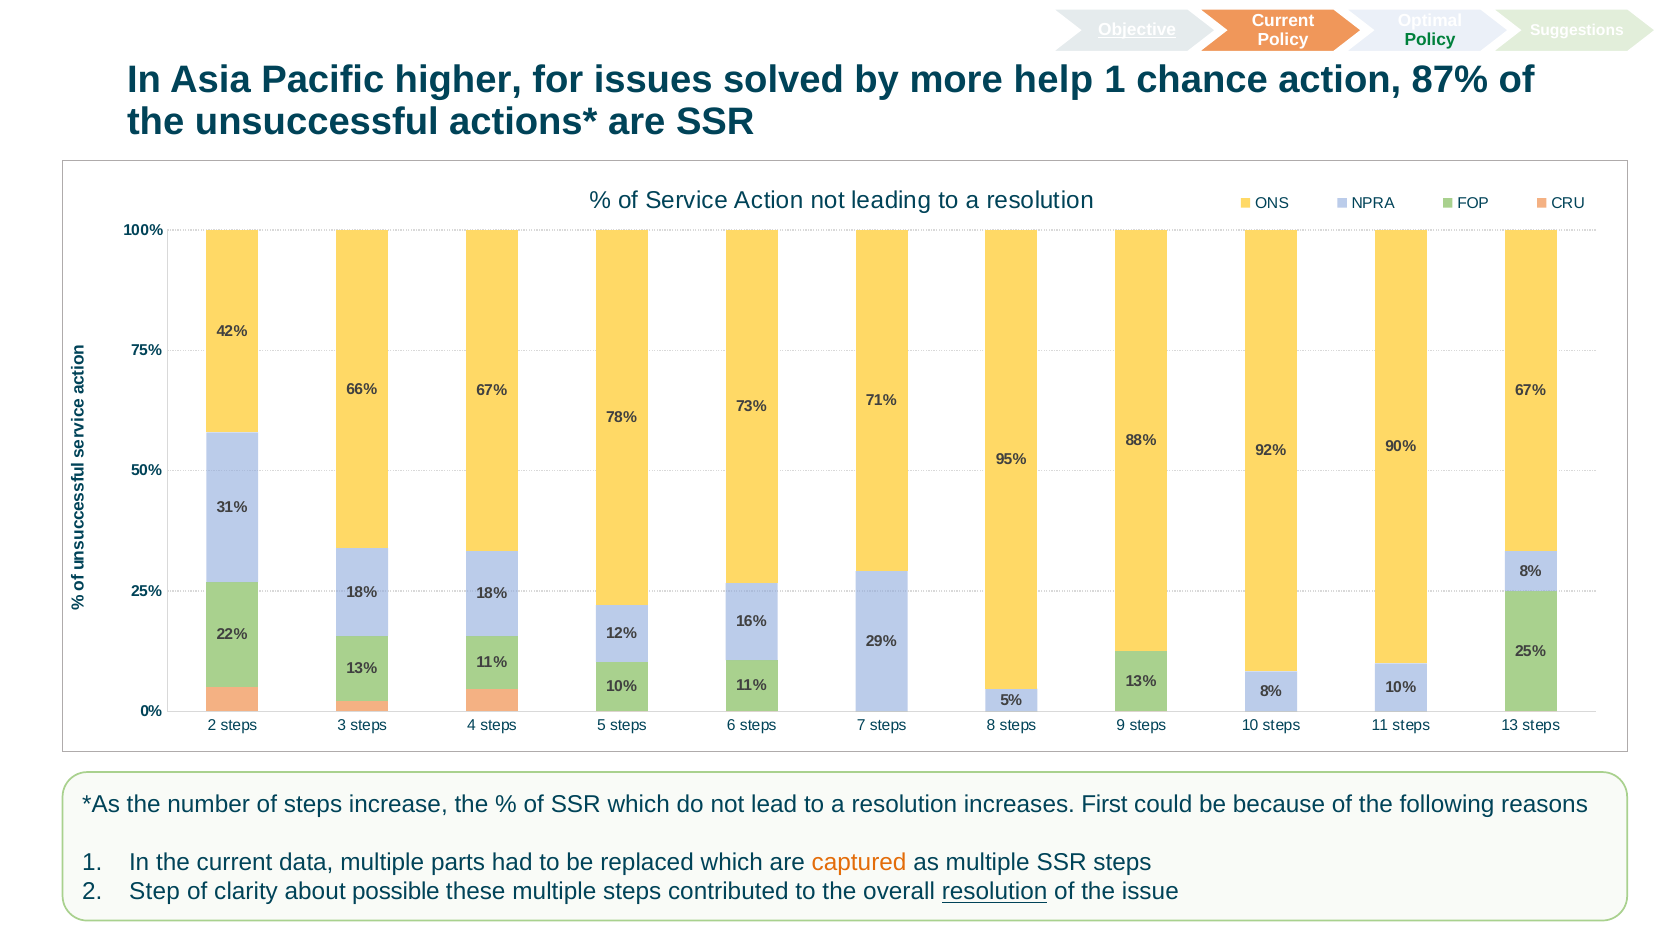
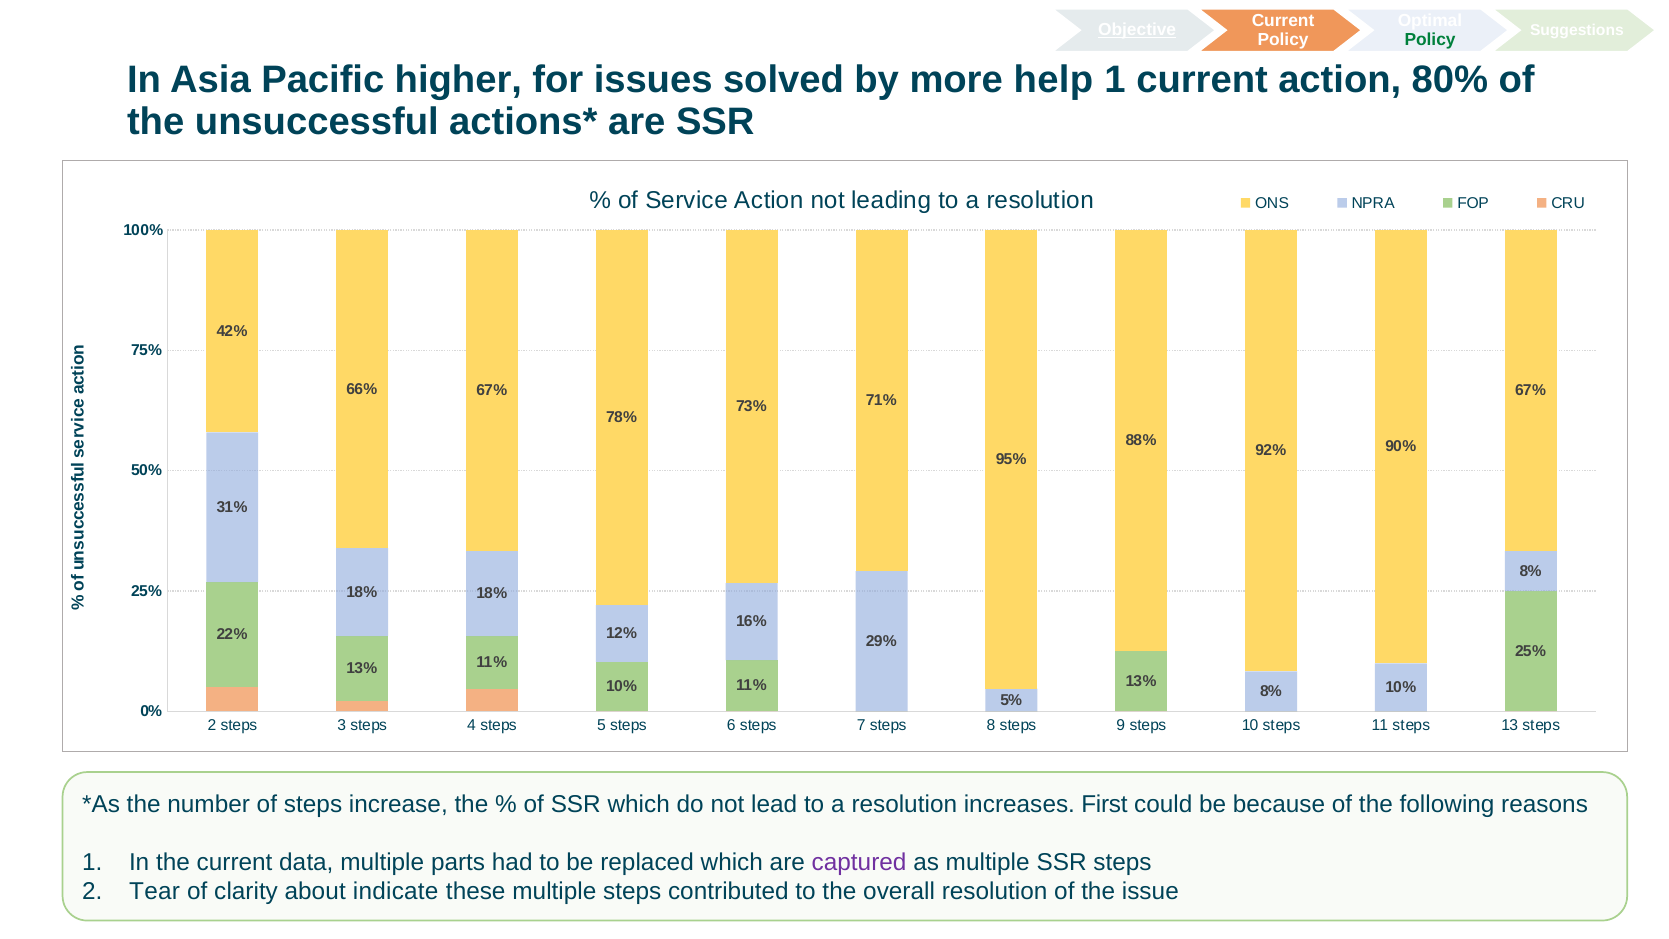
1 chance: chance -> current (1202, 80)
87%: 87% -> 80% (1450, 80)
captured colour: orange -> purple (859, 862)
Step: Step -> Tear (155, 892)
possible: possible -> indicate (396, 892)
resolution underline: present -> none (995, 892)
